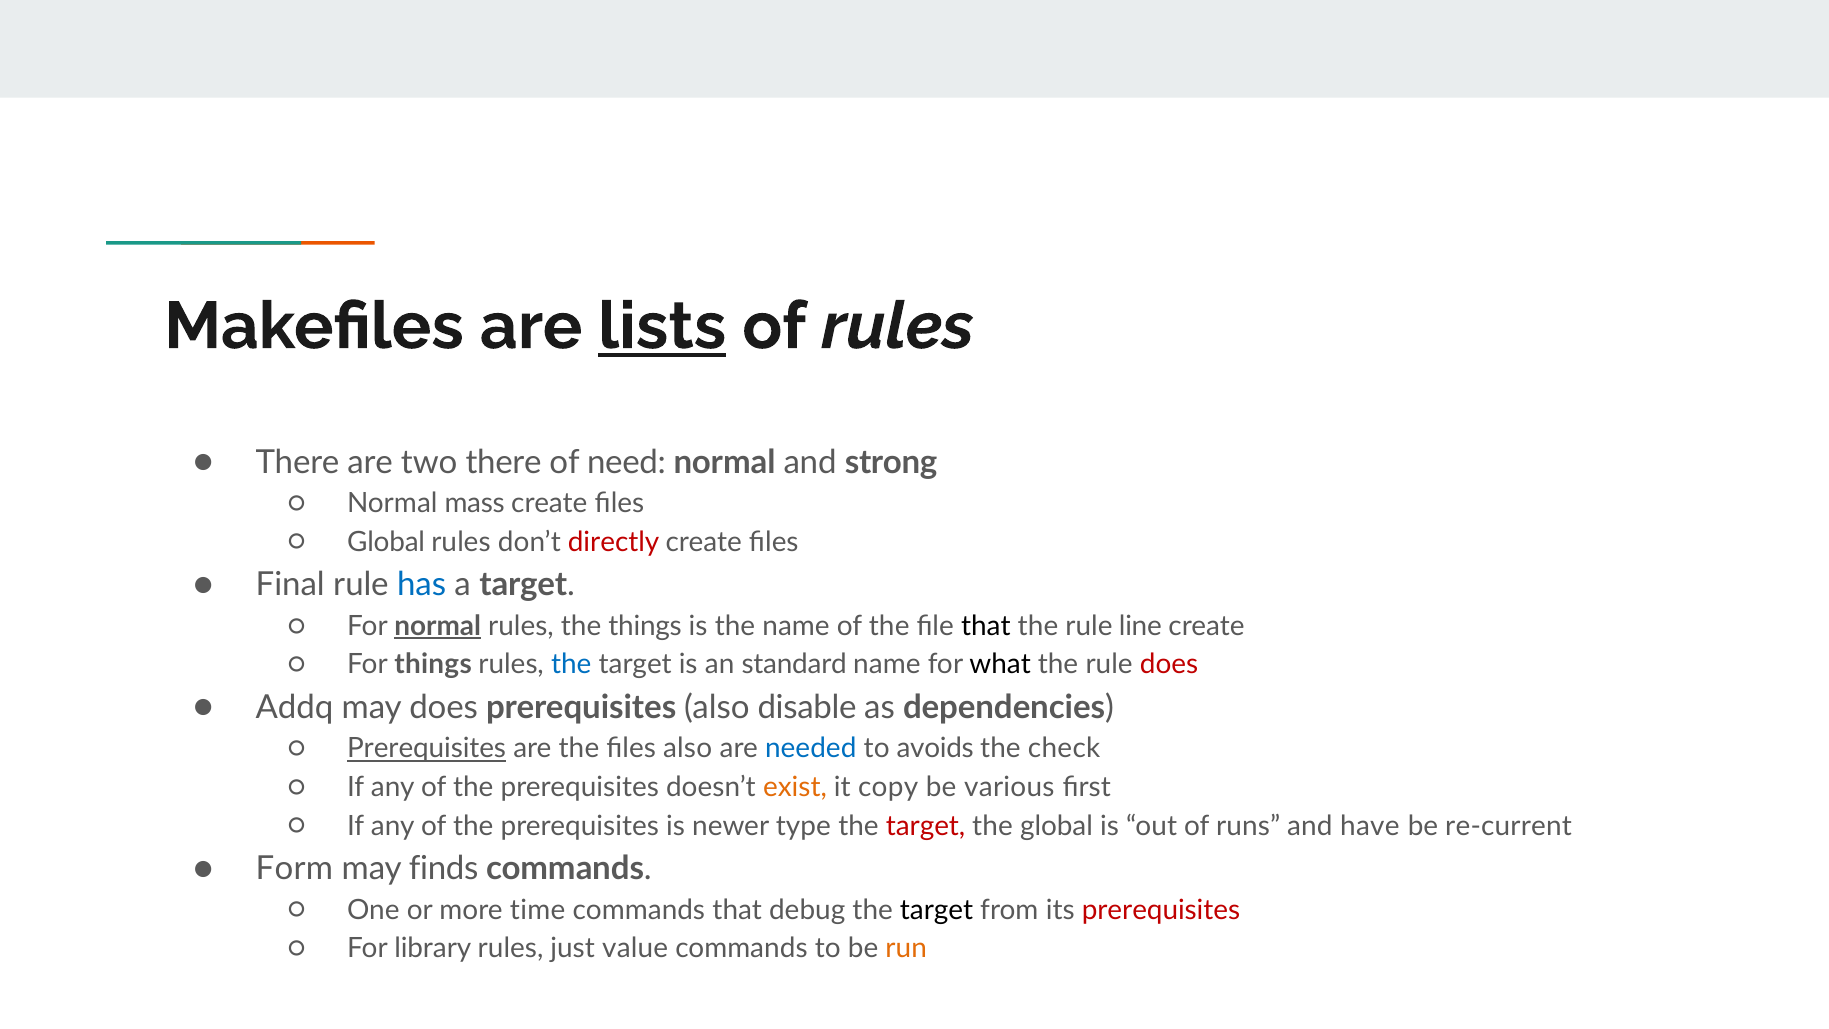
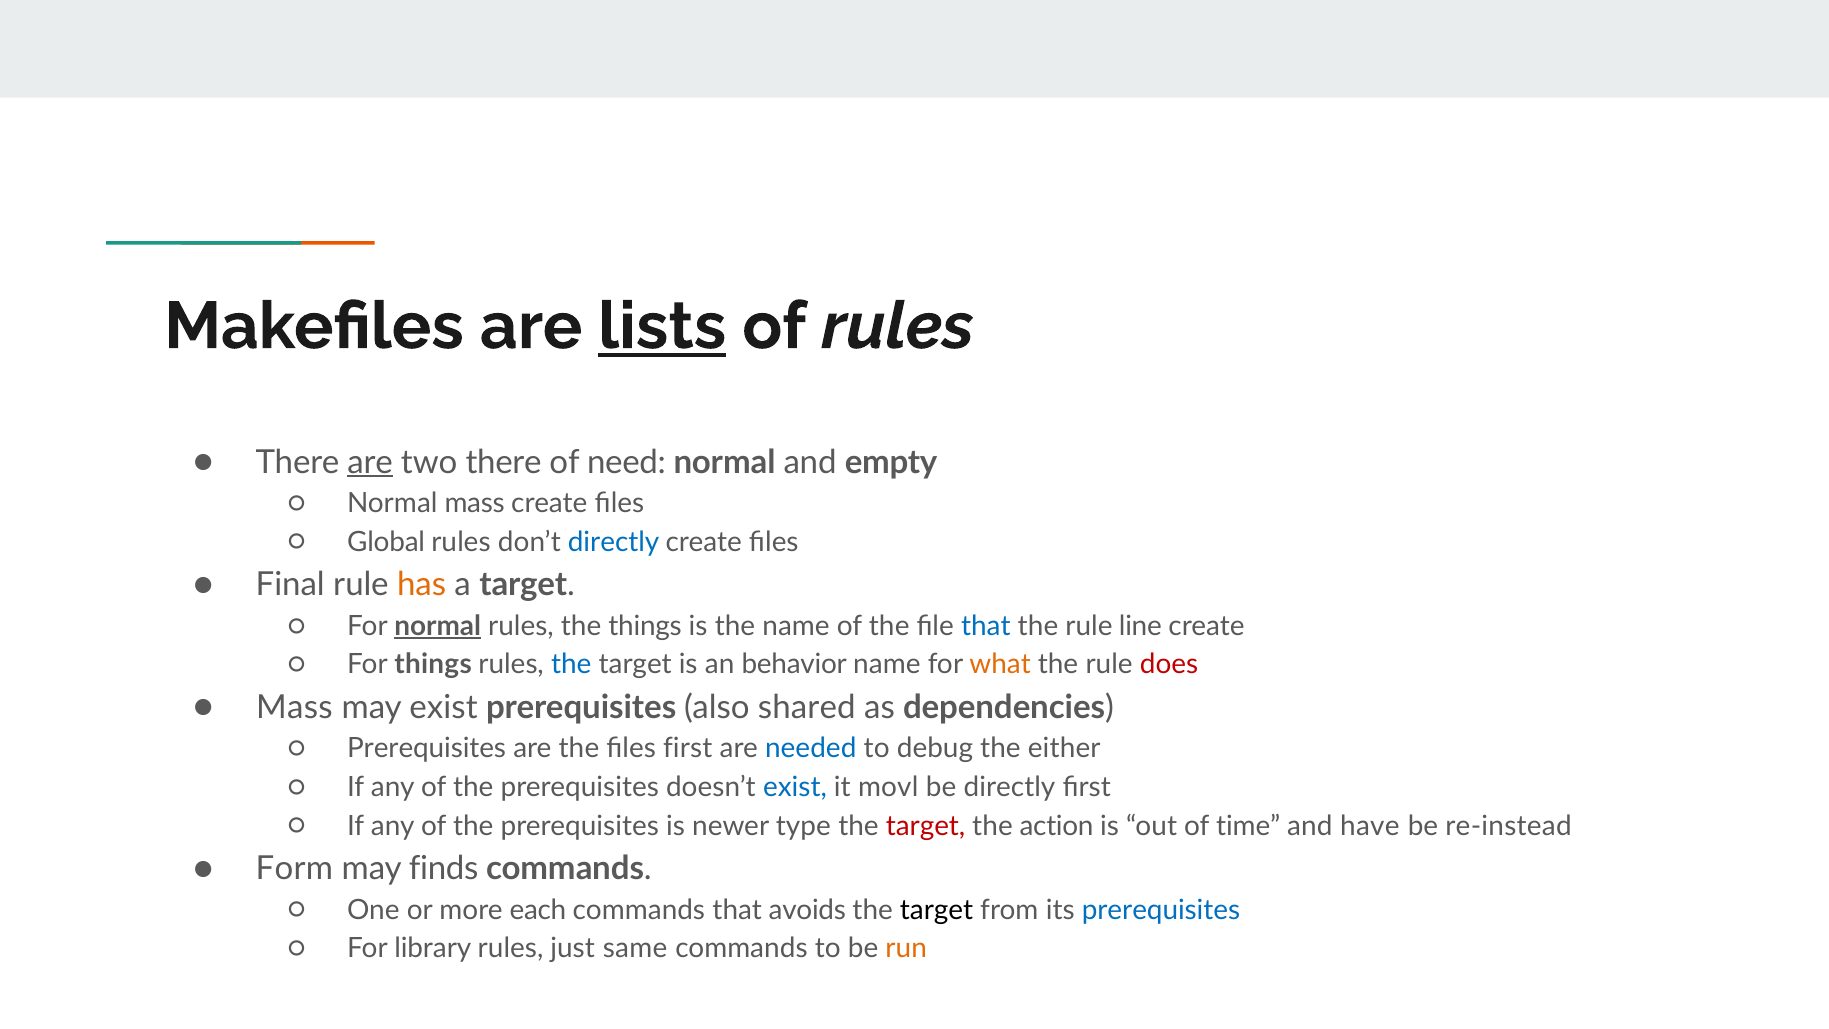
are underline: none -> present (370, 462)
strong: strong -> empty (891, 462)
directly colour: red -> blue (614, 542)
has colour: blue -> orange (422, 585)
that colour: black -> blue (986, 626)
standard: standard -> behavior (794, 665)
what colour: black -> orange (1000, 665)
Addq: Addq -> Mass (294, 707)
may does: does -> exist (443, 707)
disable: disable -> shared (807, 707)
Prerequisites underline: present -> none (427, 749)
files also: also -> first (688, 749)
avoids: avoids -> debug (935, 749)
check: check -> either (1064, 749)
exist colour: orange -> blue (795, 787)
copy: copy -> movl (888, 787)
be various: various -> directly (1009, 787)
the global: global -> action (1057, 826)
runs: runs -> time (1248, 826)
re-current: re-current -> re-instead (1509, 826)
time: time -> each (538, 910)
debug: debug -> avoids (807, 910)
prerequisites colour: red -> blue (1161, 910)
value: value -> same (635, 948)
